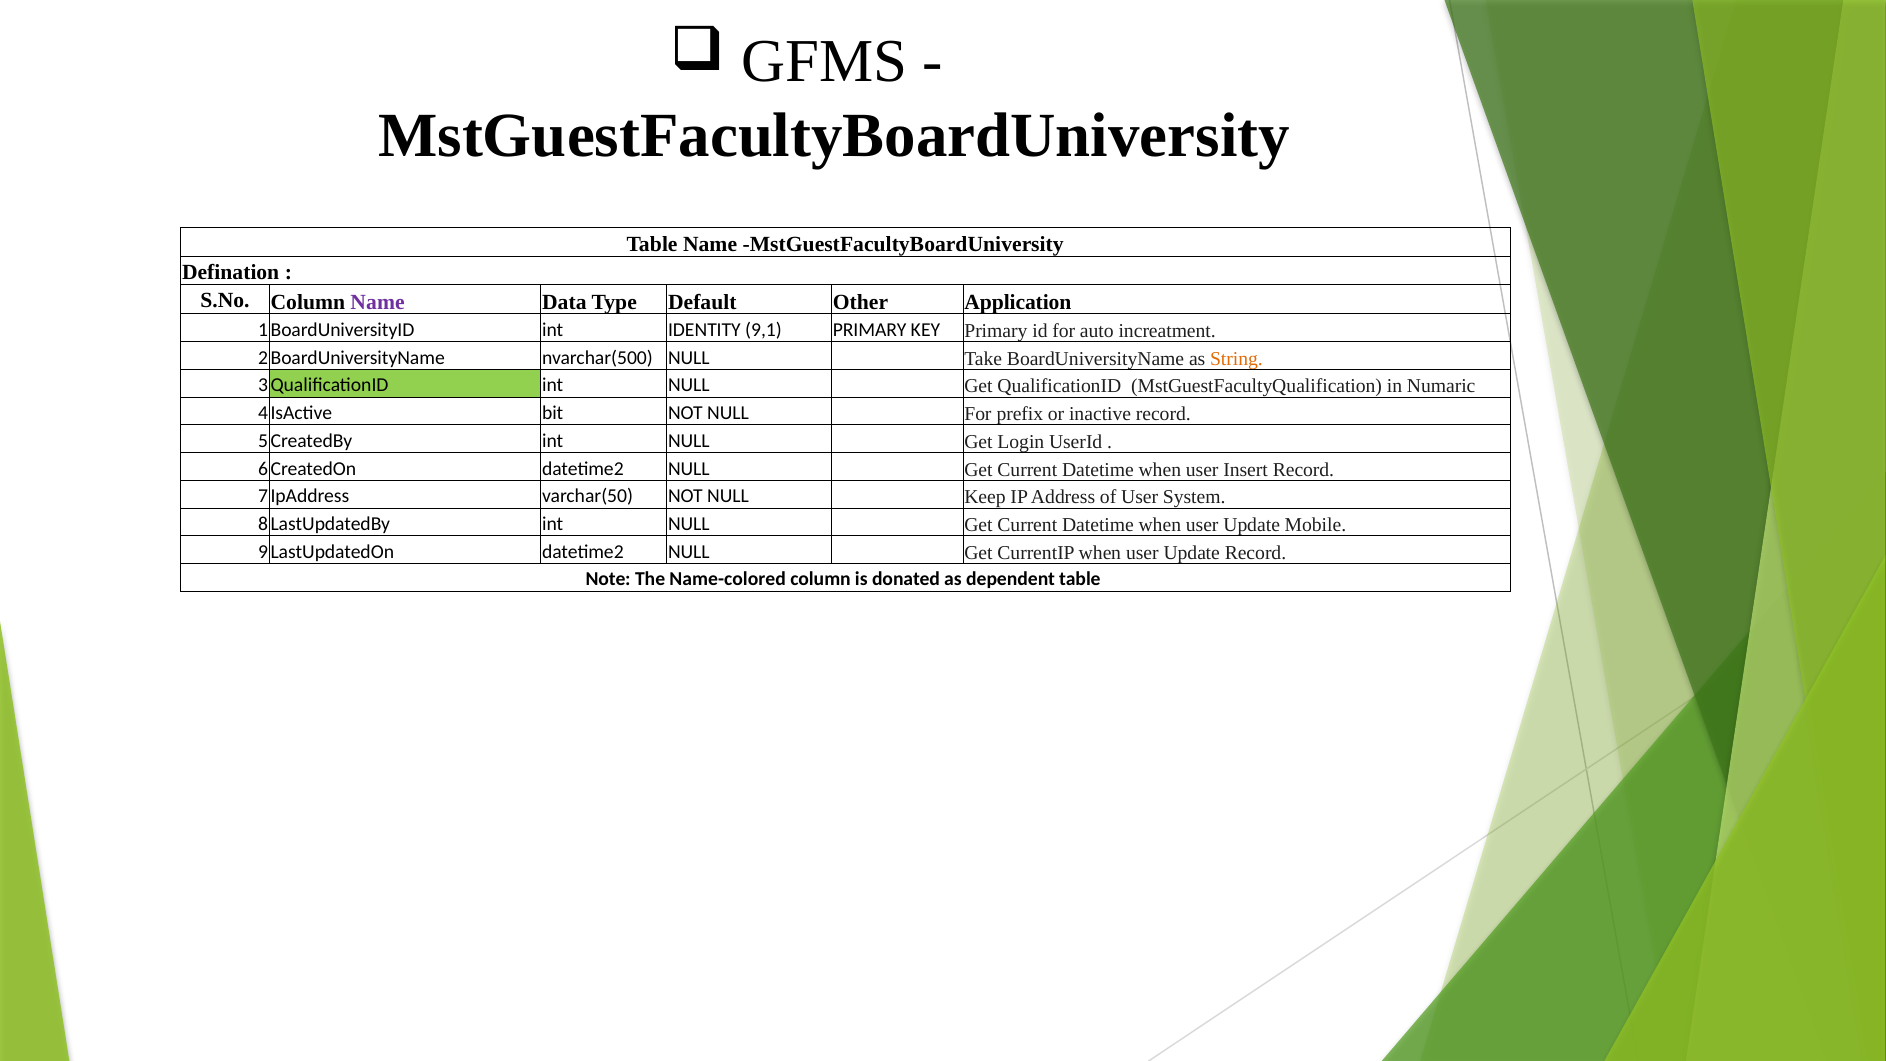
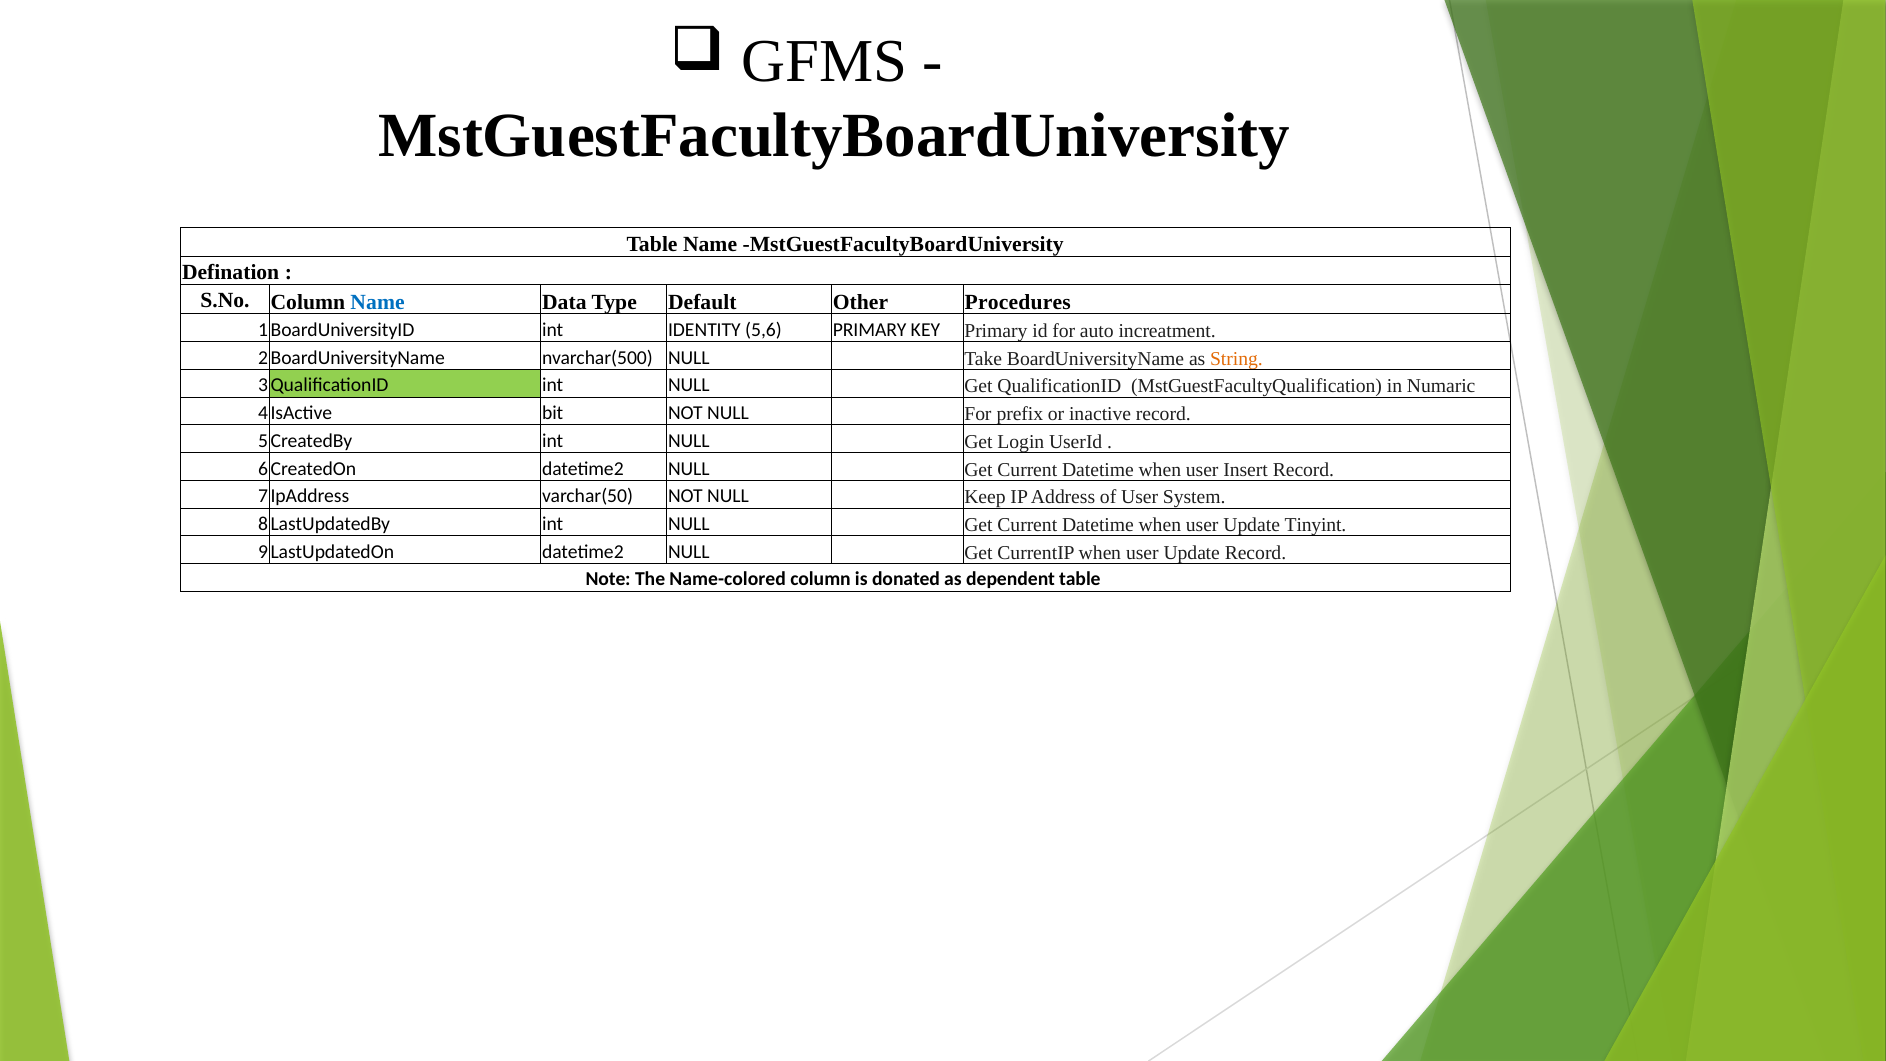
Name colour: purple -> blue (378, 302)
Application: Application -> Procedures (1018, 302)
9,1: 9,1 -> 5,6 (763, 330)
Mobile: Mobile -> Tinyint (1315, 525)
